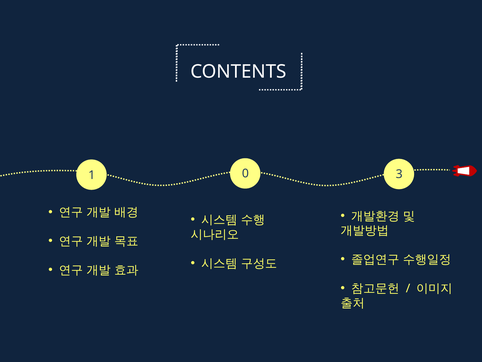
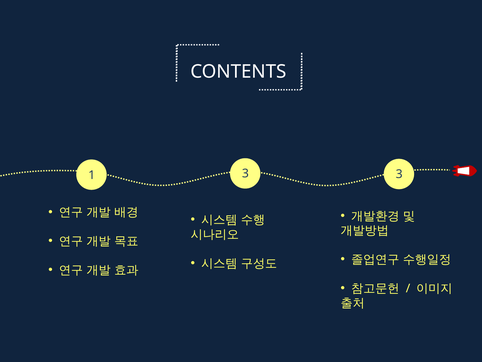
1 0: 0 -> 3 (245, 173)
